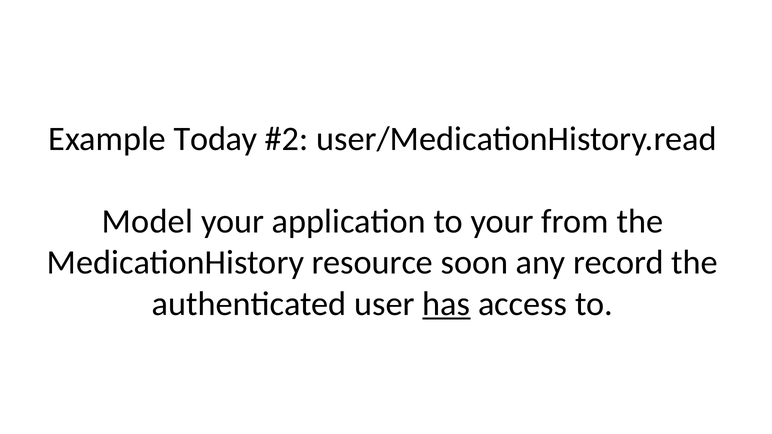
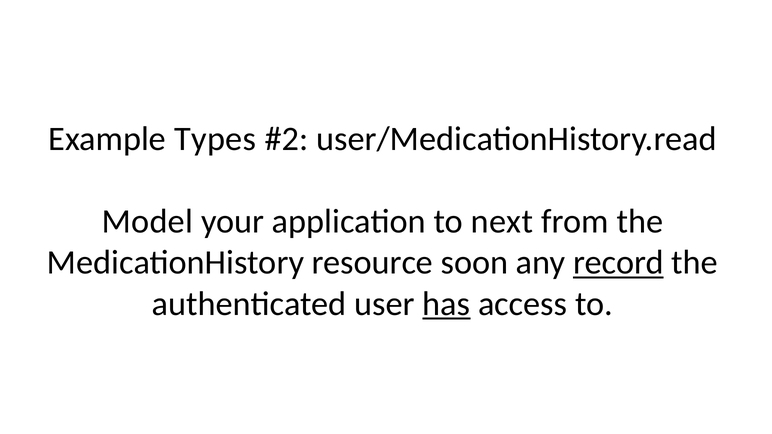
Today: Today -> Types (215, 139)
to your: your -> next (502, 222)
record underline: none -> present (618, 263)
